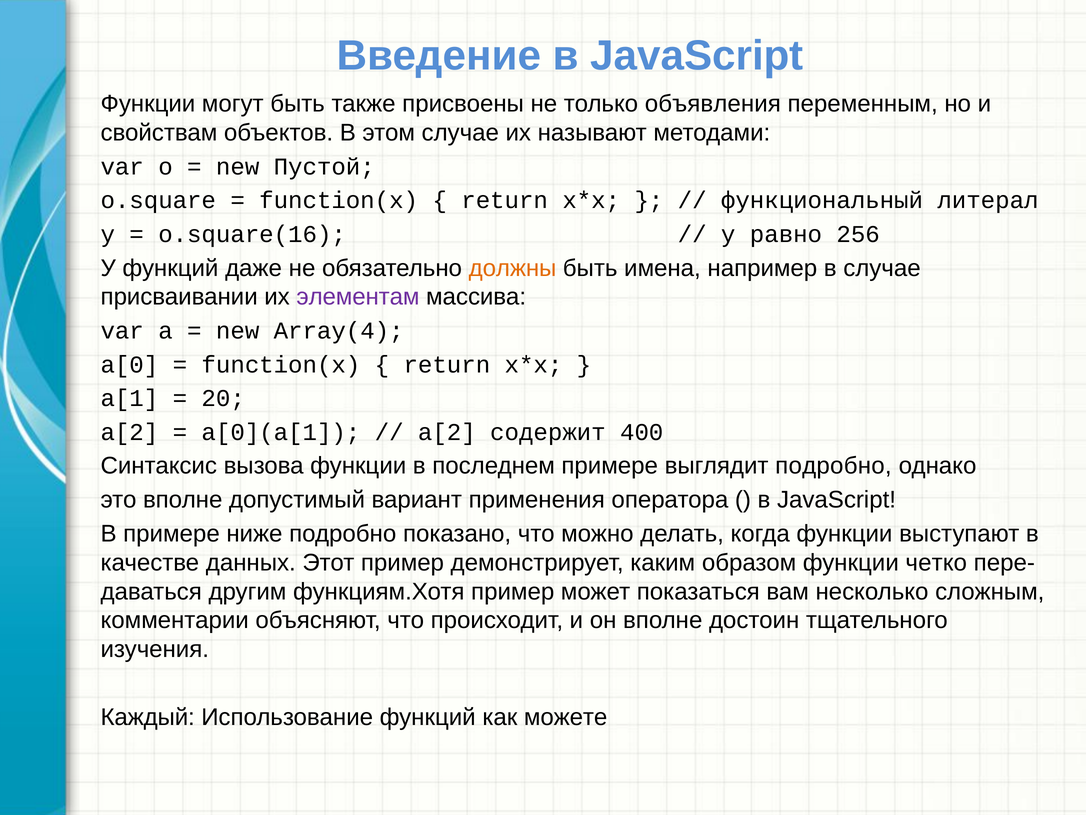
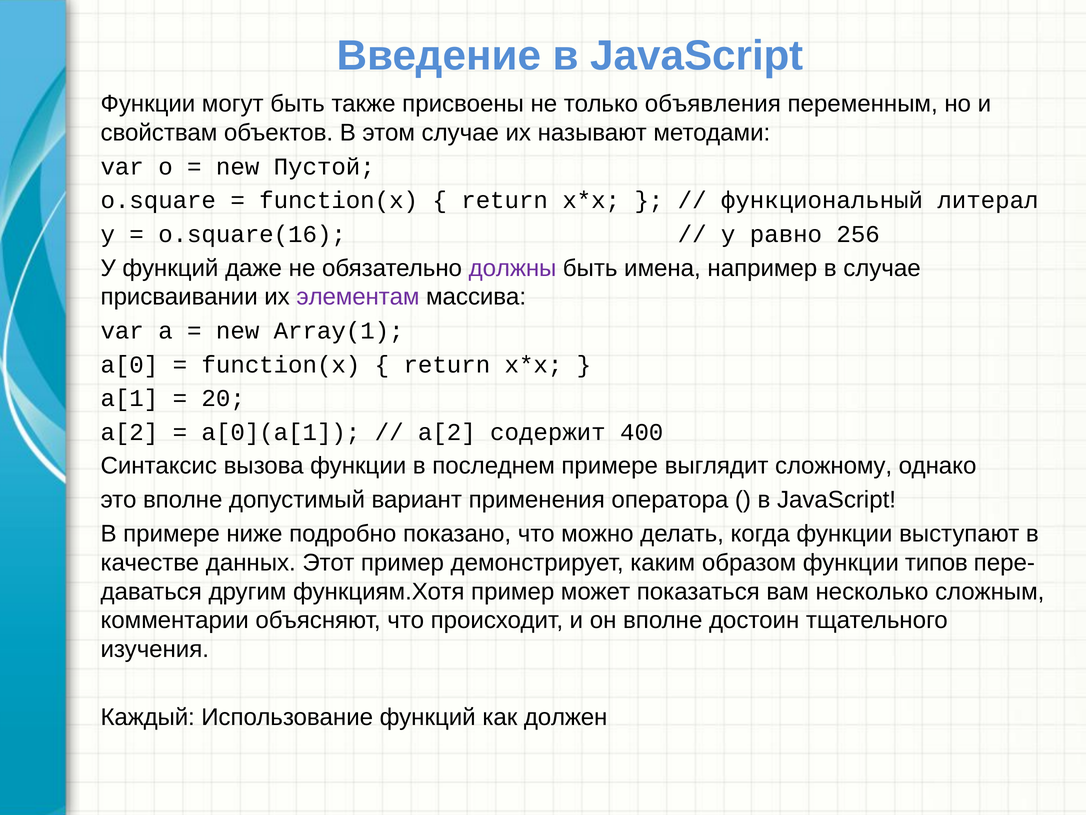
должны colour: orange -> purple (513, 268)
Array(4: Array(4 -> Array(1 (339, 331)
выглядит подробно: подробно -> сложному (834, 466)
четко: четко -> типов (936, 562)
можете: можете -> должен (566, 717)
